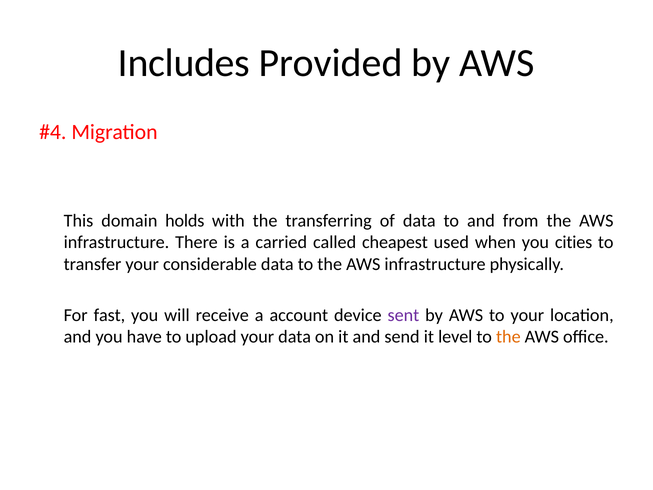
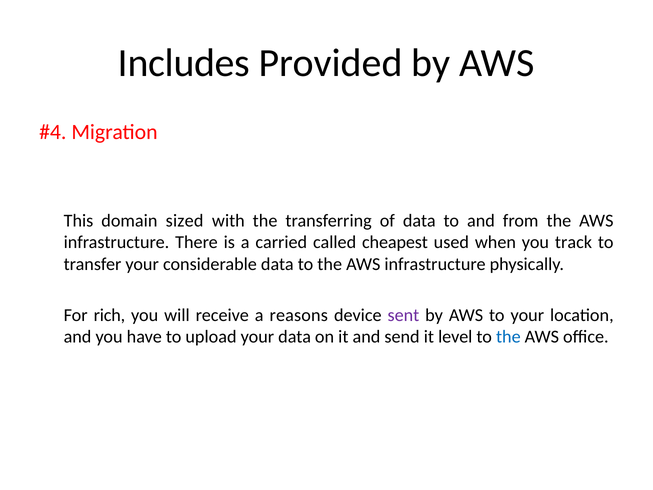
holds: holds -> sized (185, 220)
cities: cities -> track (574, 242)
fast: fast -> rich (109, 315)
account: account -> reasons (299, 315)
the colour: orange -> blue (508, 337)
